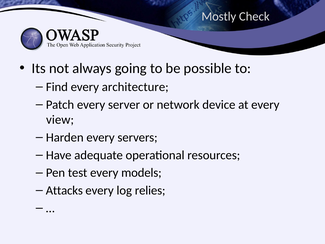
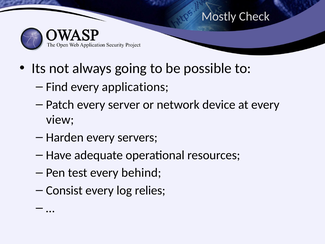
architecture: architecture -> applications (135, 87)
models: models -> behind (141, 173)
Attacks: Attacks -> Consist (64, 190)
